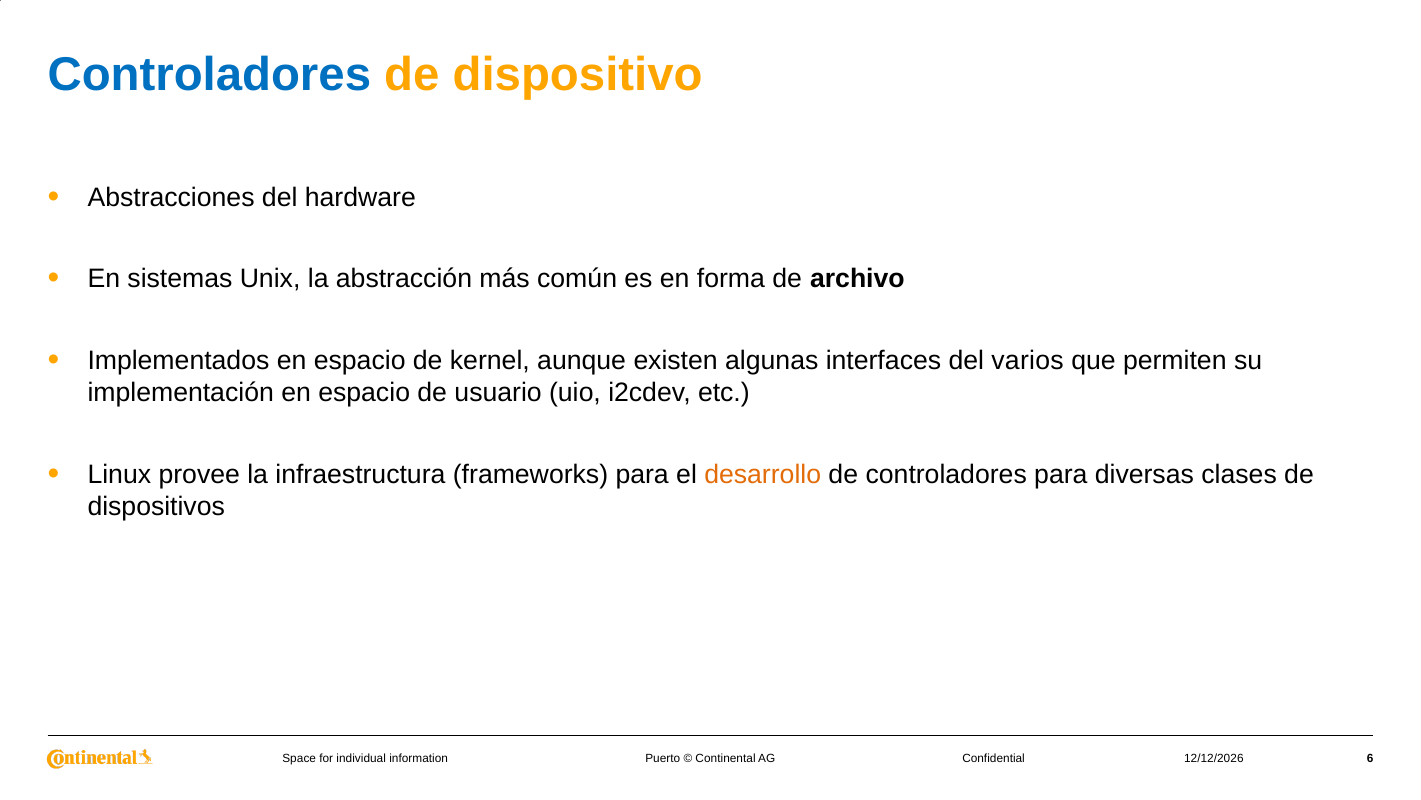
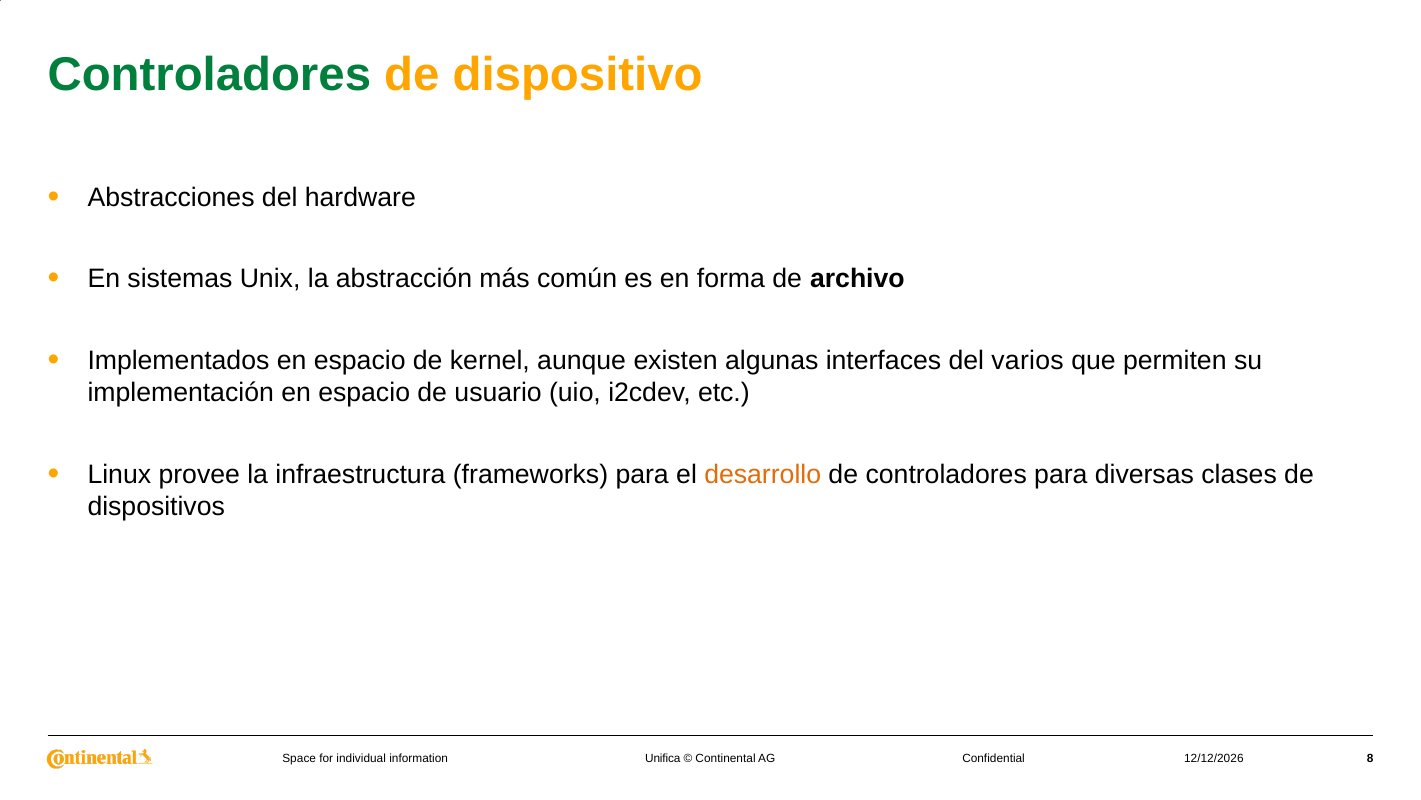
Controladores colour: blue -> green (209, 75)
Puerto: Puerto -> Unifica (663, 758)
6: 6 -> 8 (1370, 758)
